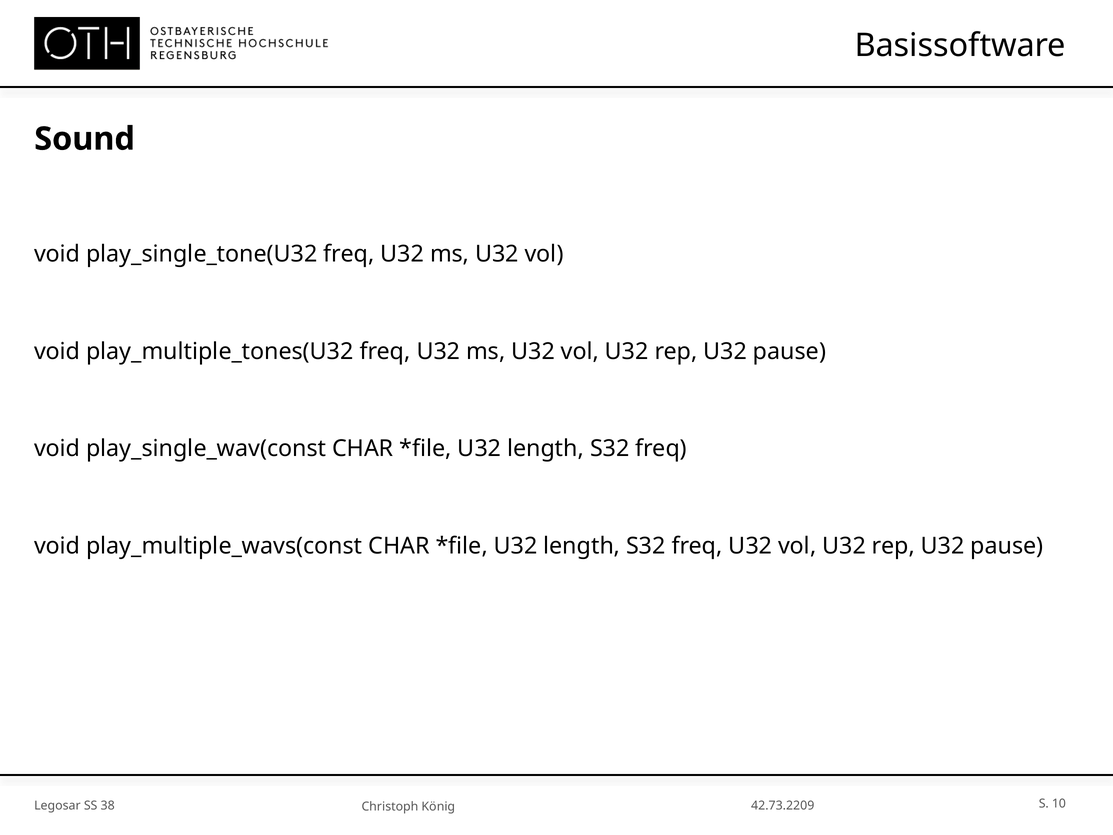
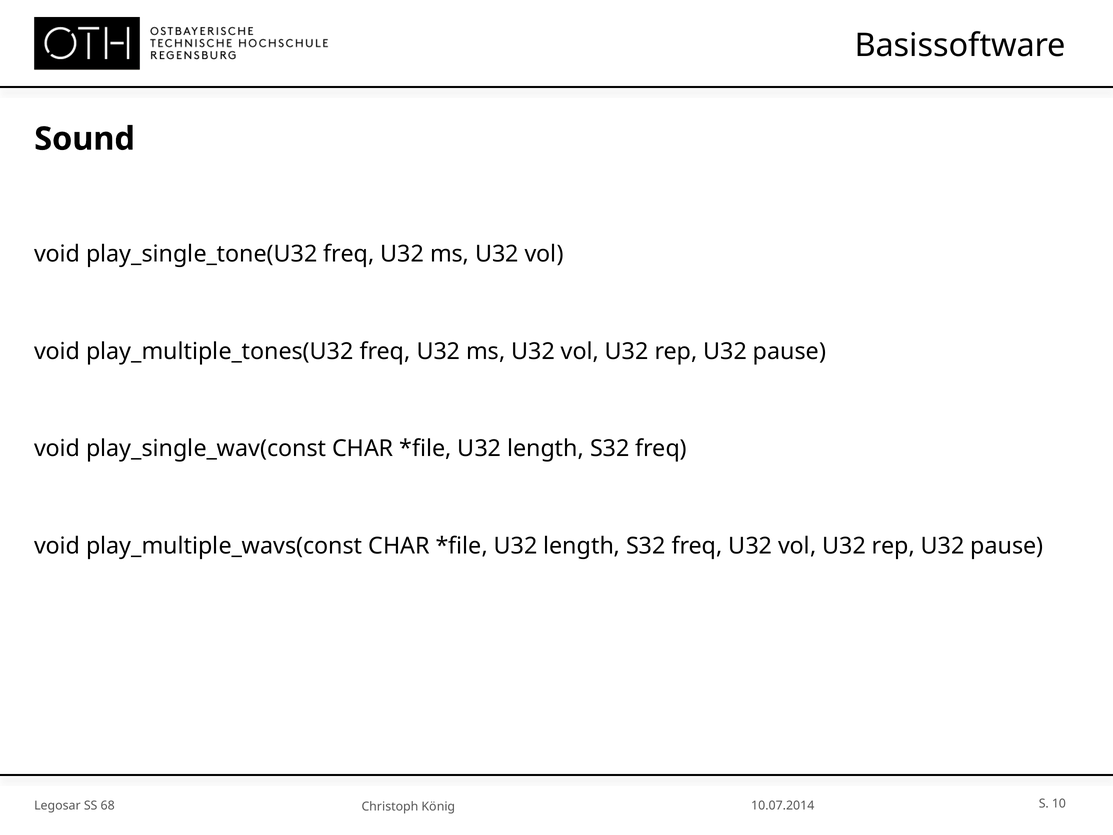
38: 38 -> 68 (108, 806)
42.73.2209: 42.73.2209 -> 10.07.2014 (783, 806)
